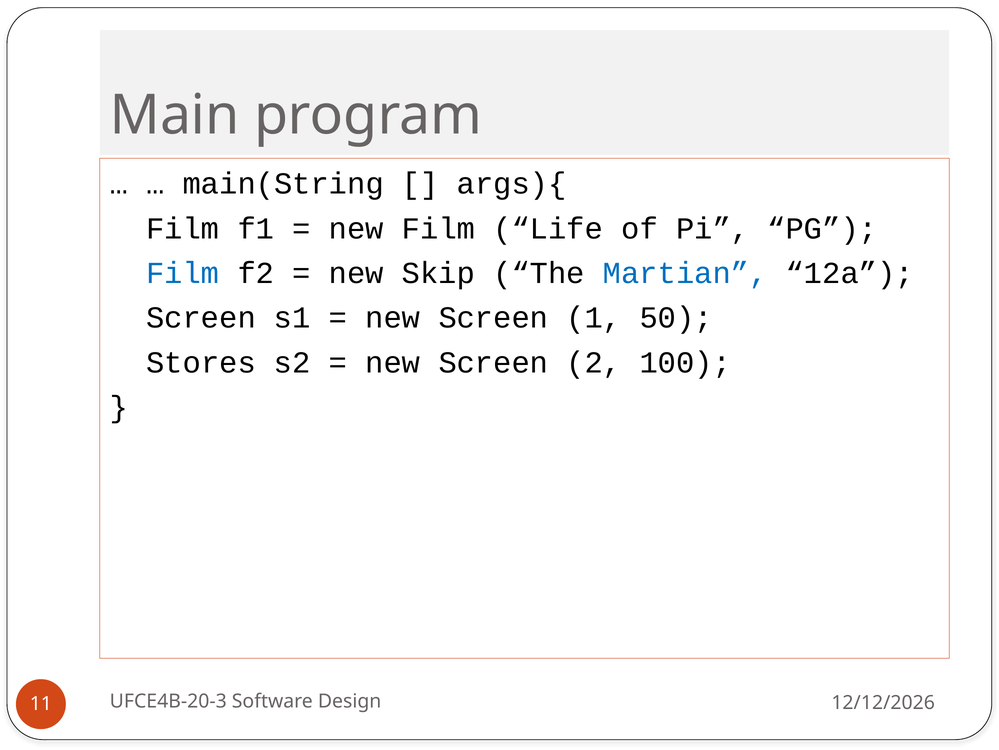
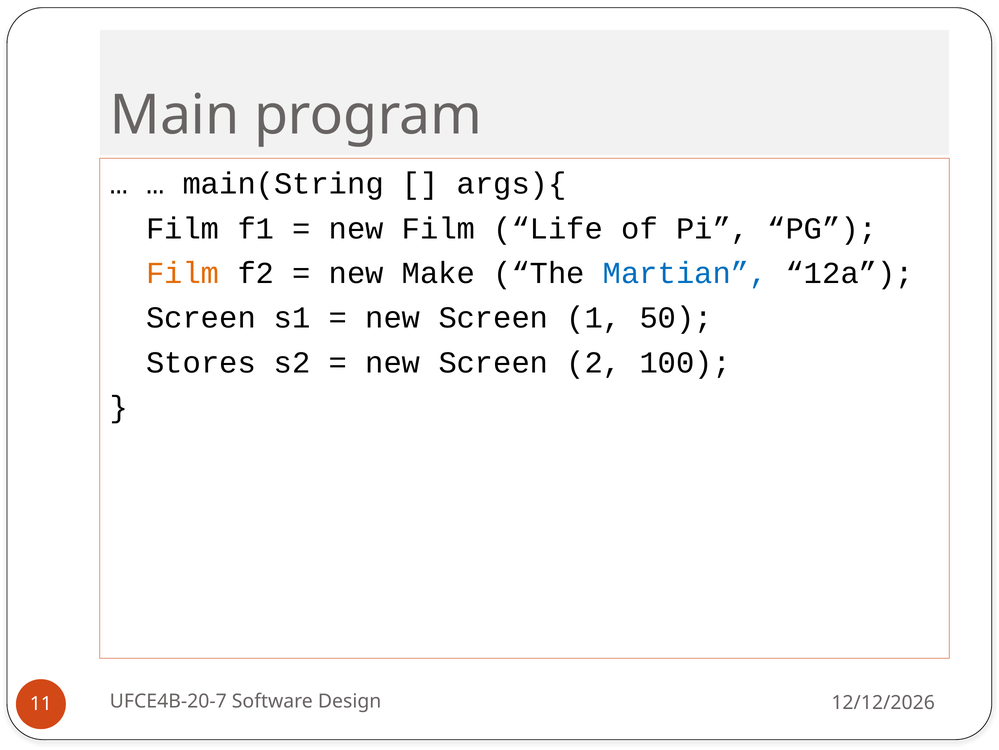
Film colour: blue -> orange (183, 273)
Skip: Skip -> Make (439, 273)
UFCE4B-20-3: UFCE4B-20-3 -> UFCE4B-20-7 (168, 701)
